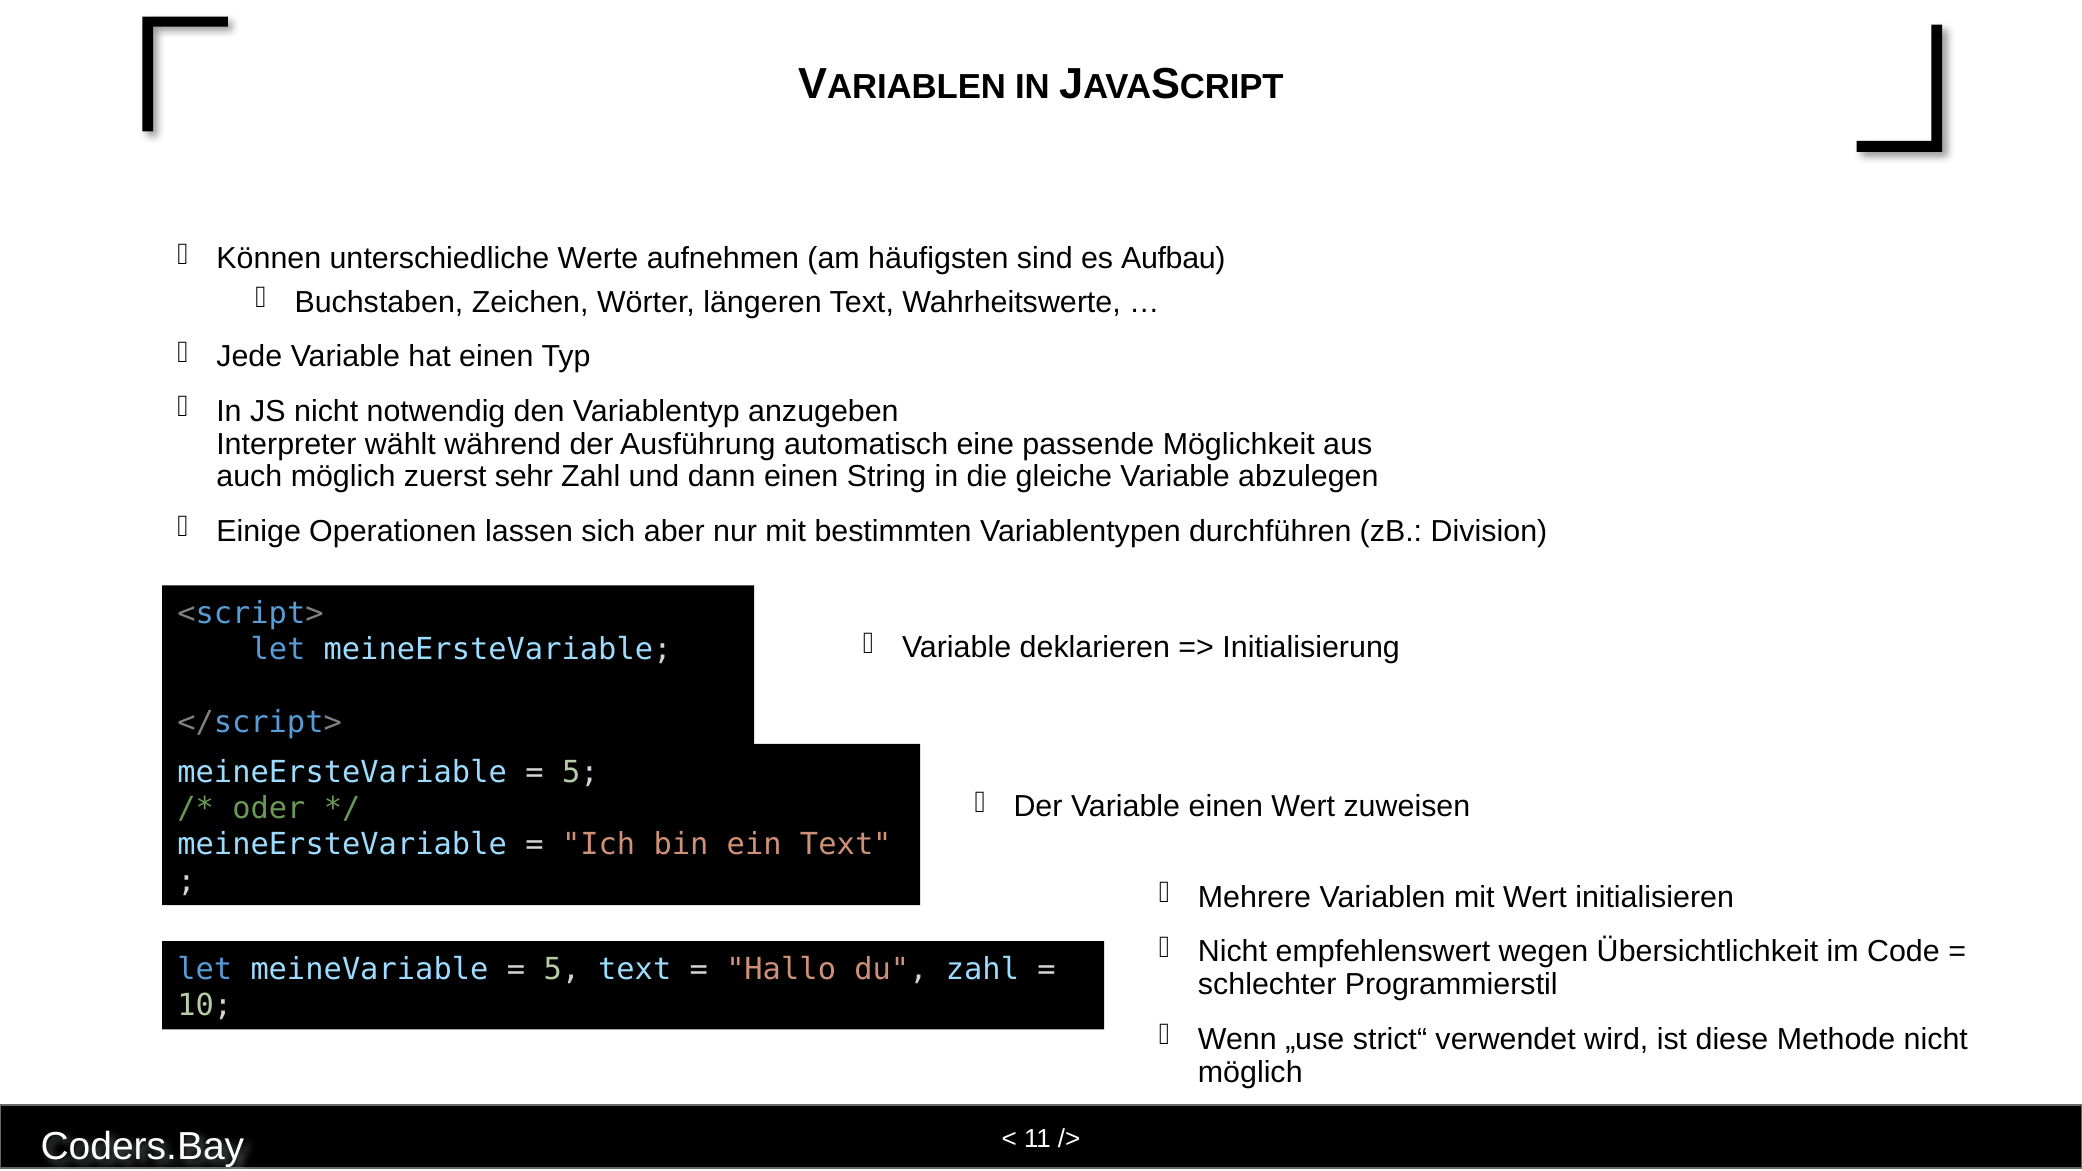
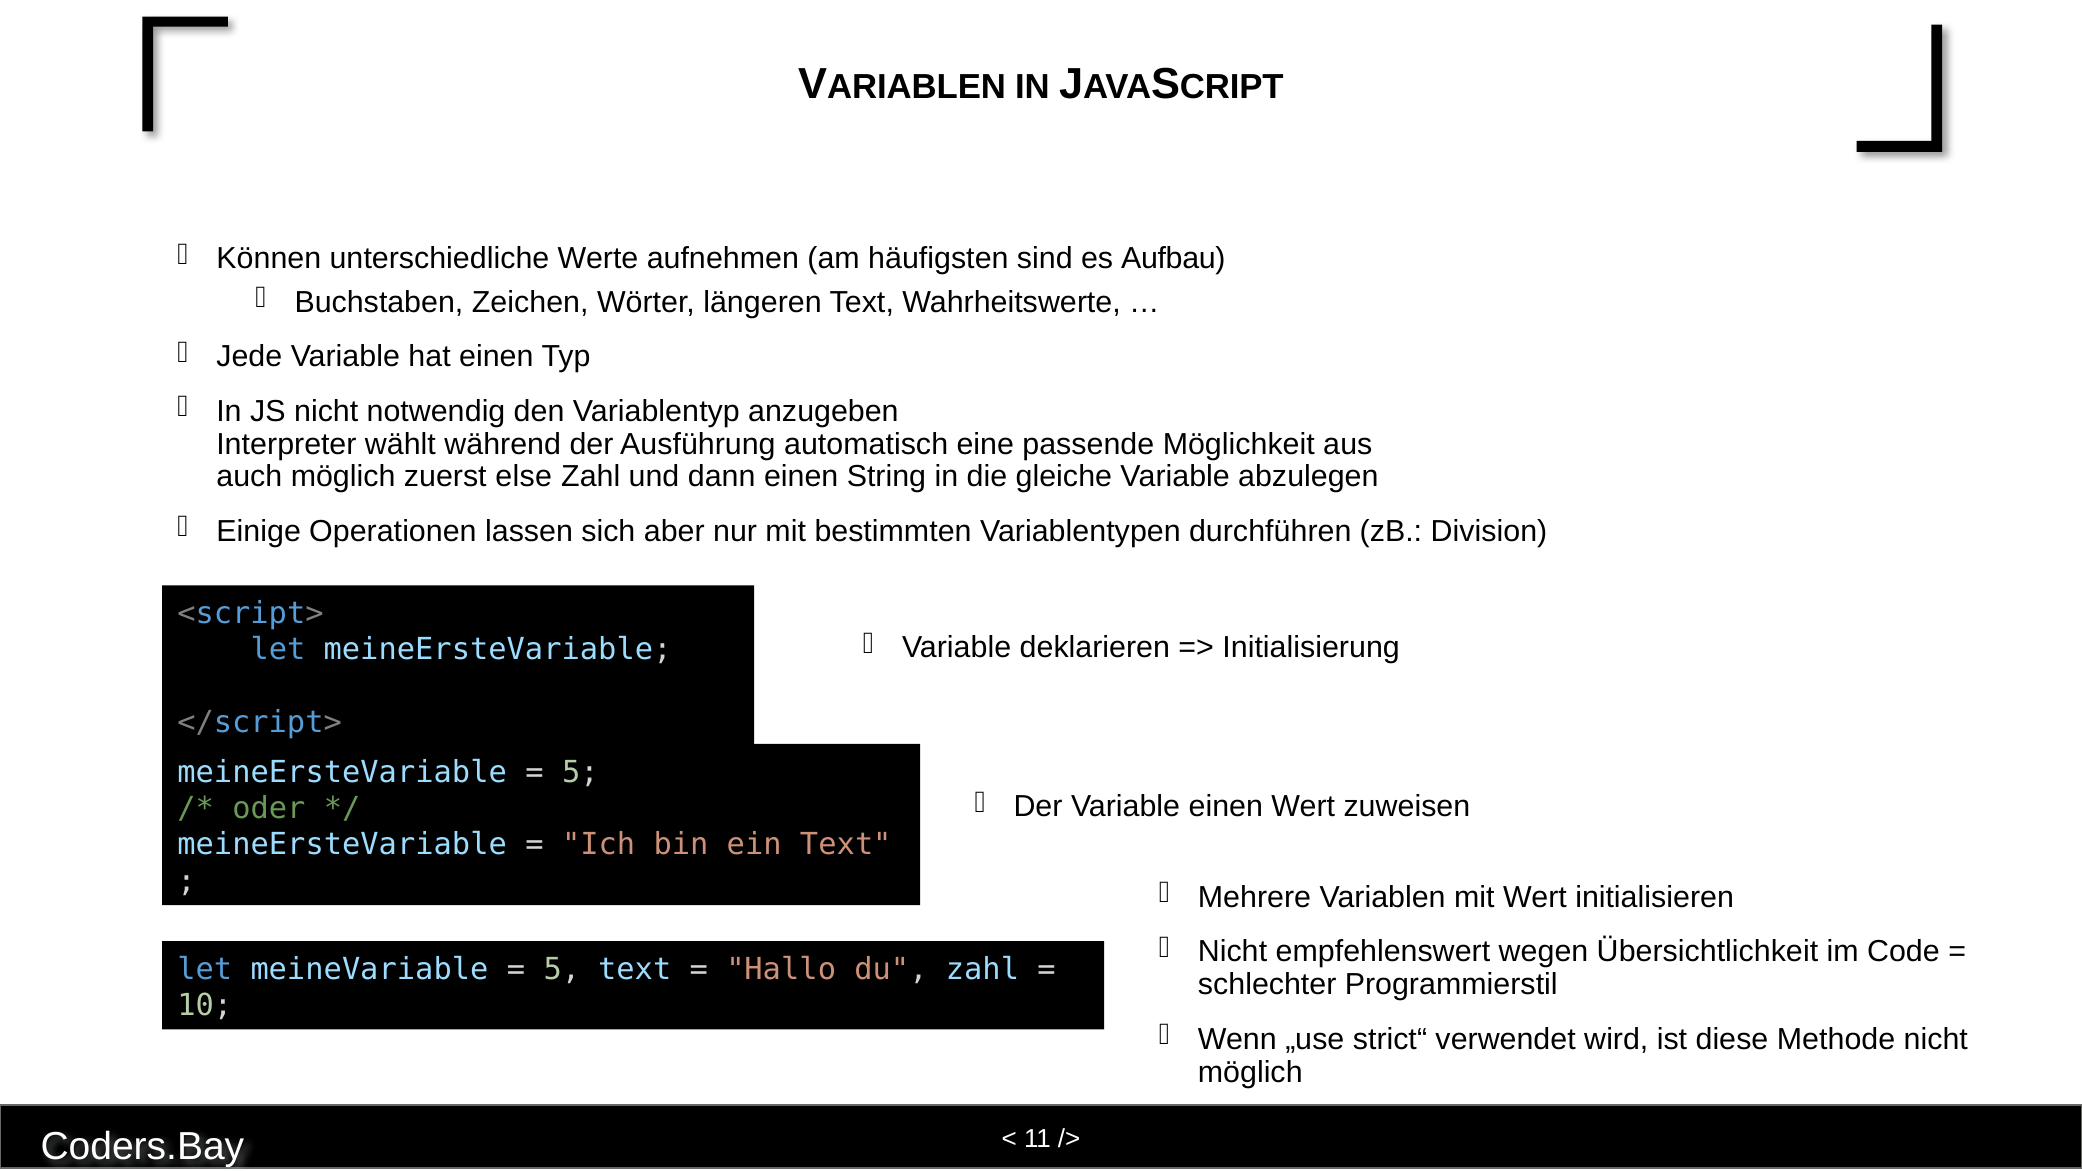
sehr: sehr -> else (524, 477)
